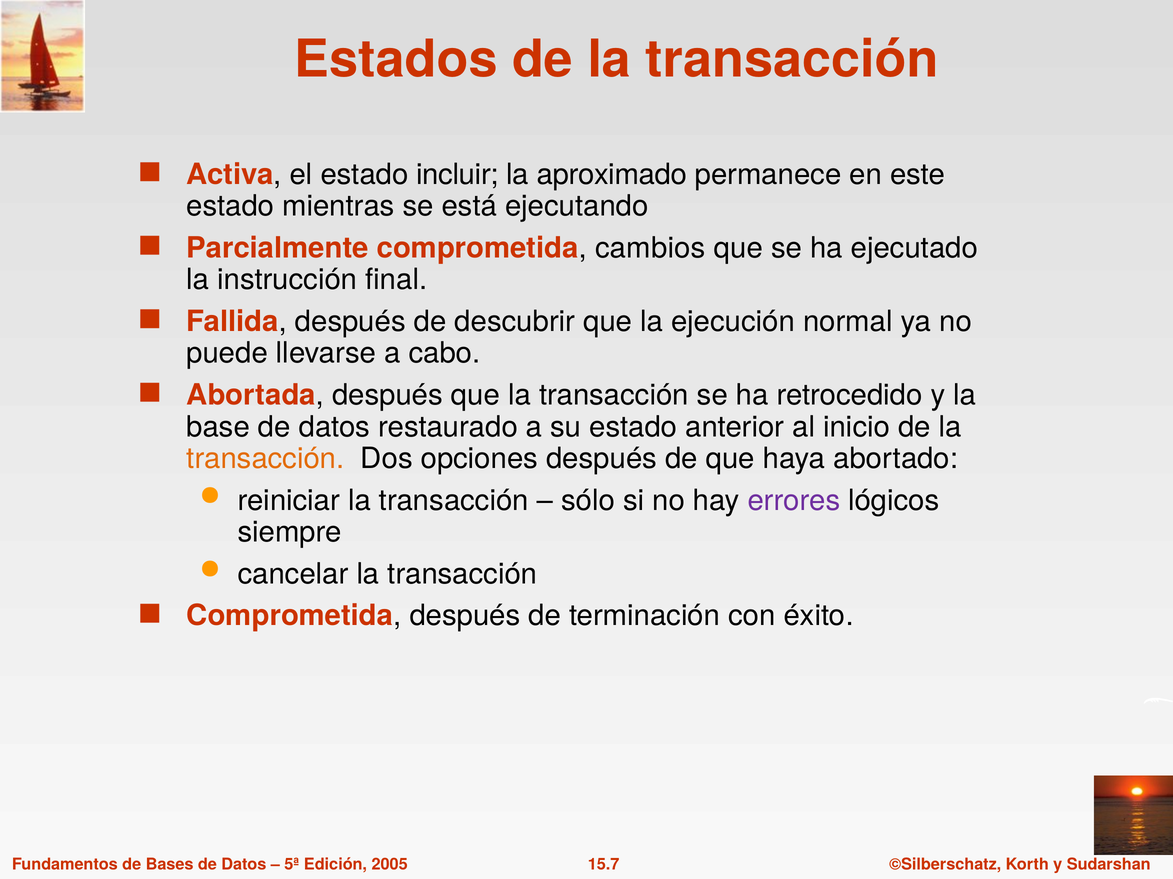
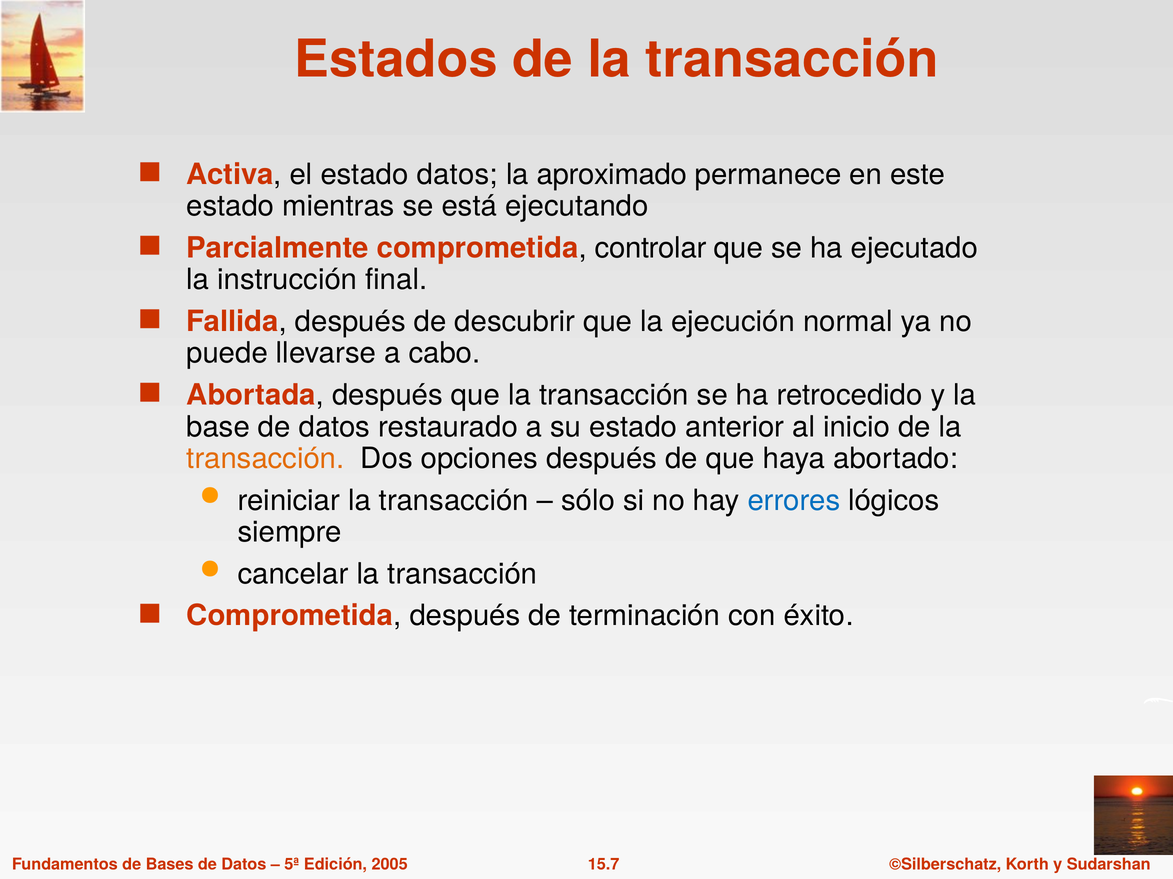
estado incluir: incluir -> datos (457, 175)
cambios: cambios -> controlar (651, 248)
errores colour: purple -> blue (794, 501)
